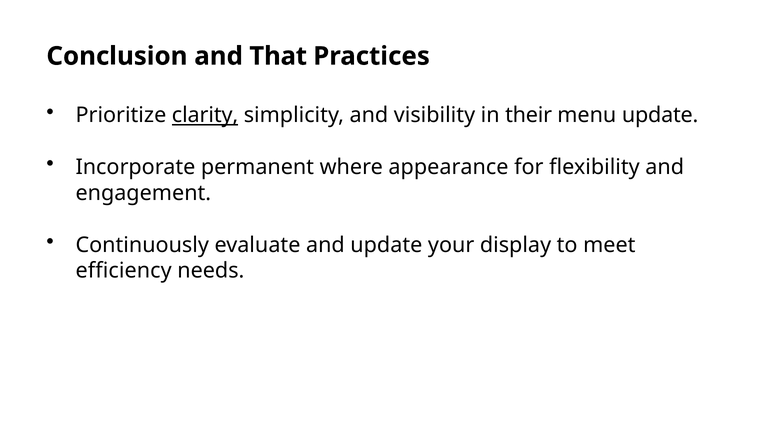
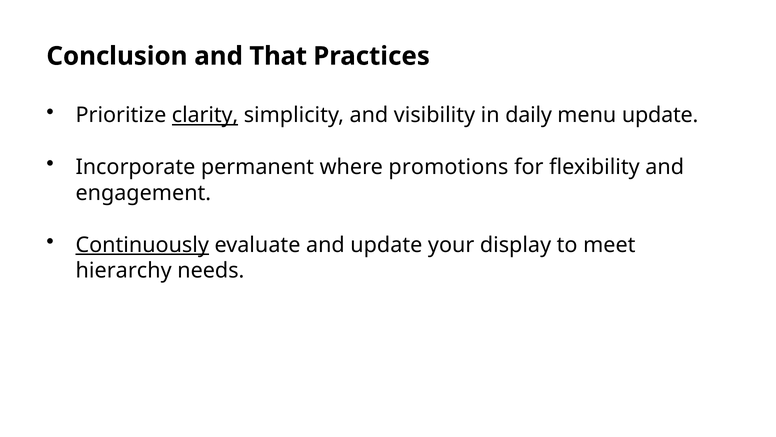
their: their -> daily (529, 115)
appearance: appearance -> promotions (448, 167)
Continuously underline: none -> present (142, 245)
efficiency: efficiency -> hierarchy (124, 271)
